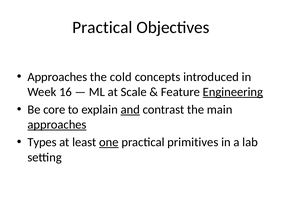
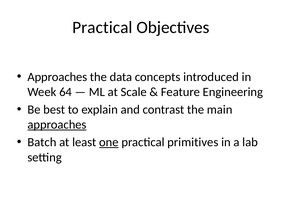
cold: cold -> data (121, 77)
16: 16 -> 64 (66, 92)
Engineering underline: present -> none (233, 92)
core: core -> best (54, 109)
and underline: present -> none (130, 109)
Types: Types -> Batch (42, 142)
